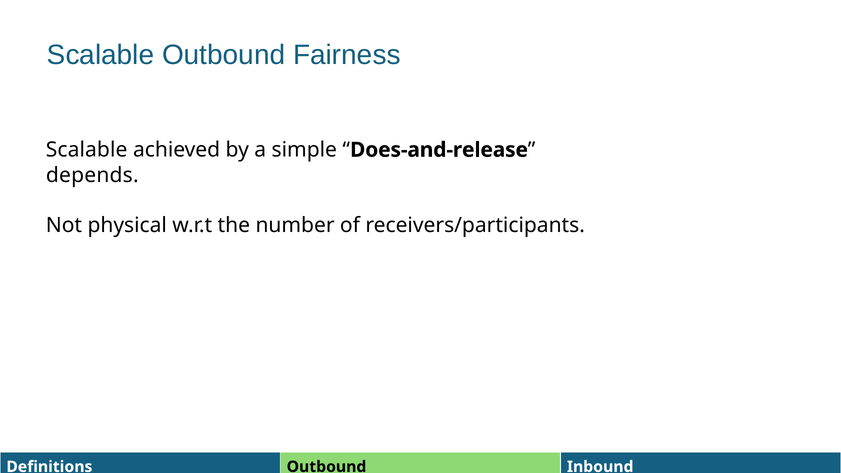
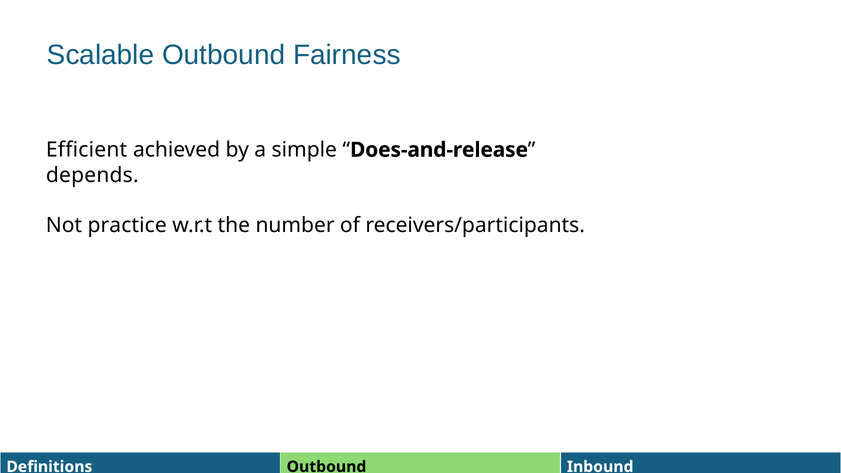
Scalable: Scalable -> Efficient (87, 150)
physical: physical -> practice (127, 226)
